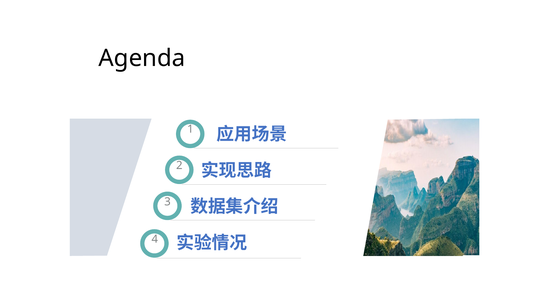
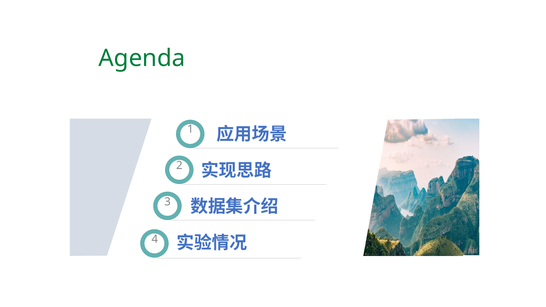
Agenda colour: black -> green (142, 58)
